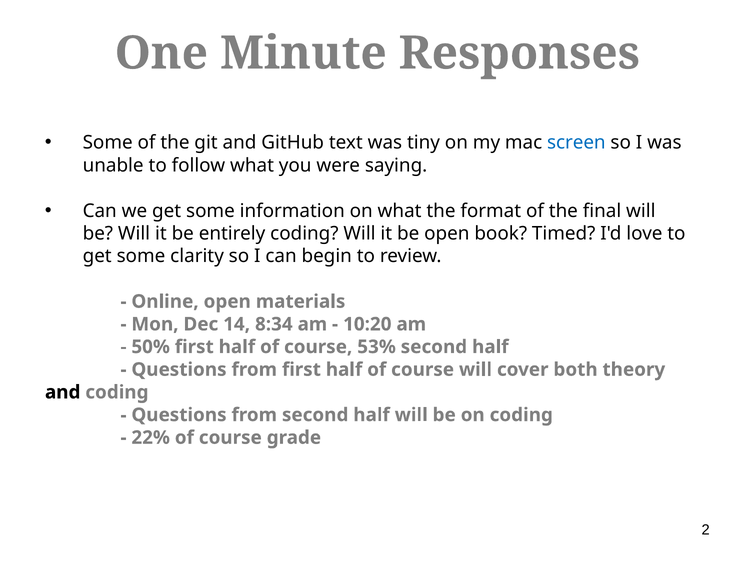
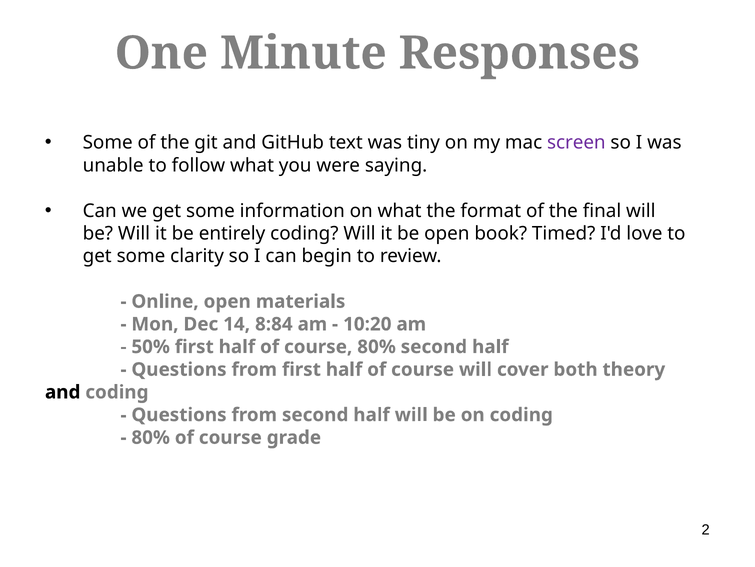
screen colour: blue -> purple (576, 143)
8:34: 8:34 -> 8:84 (274, 324)
course 53%: 53% -> 80% (377, 346)
22%: 22% -> 80% (151, 437)
